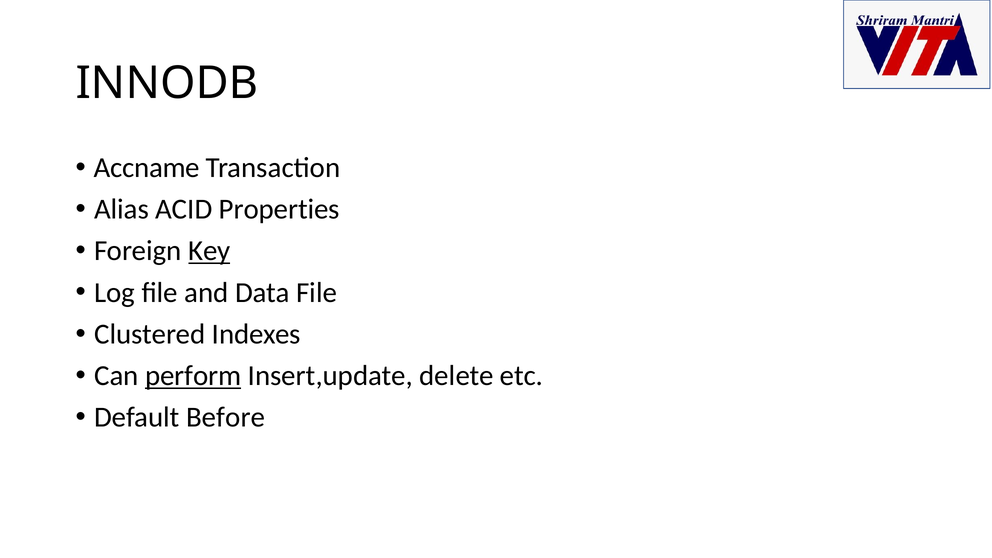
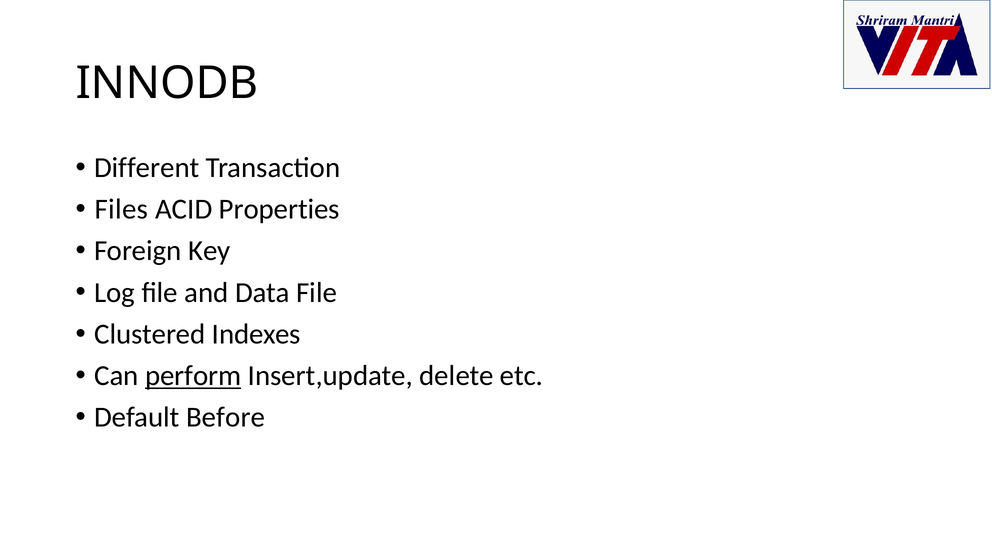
Accname: Accname -> Different (147, 168)
Alias: Alias -> Files (121, 209)
Key underline: present -> none (209, 251)
